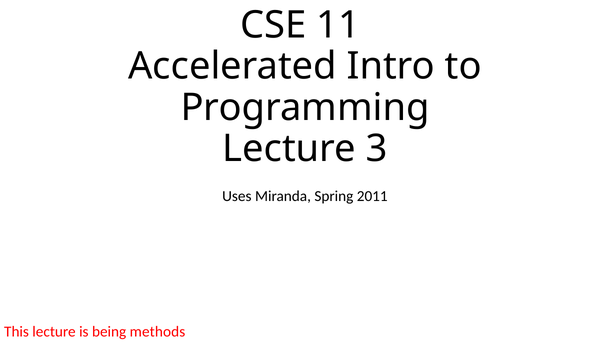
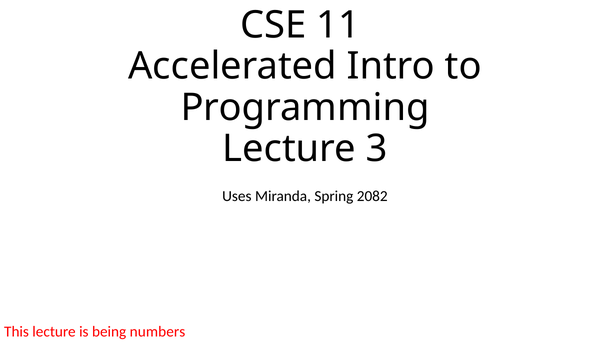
2011: 2011 -> 2082 (372, 197)
methods: methods -> numbers (158, 332)
